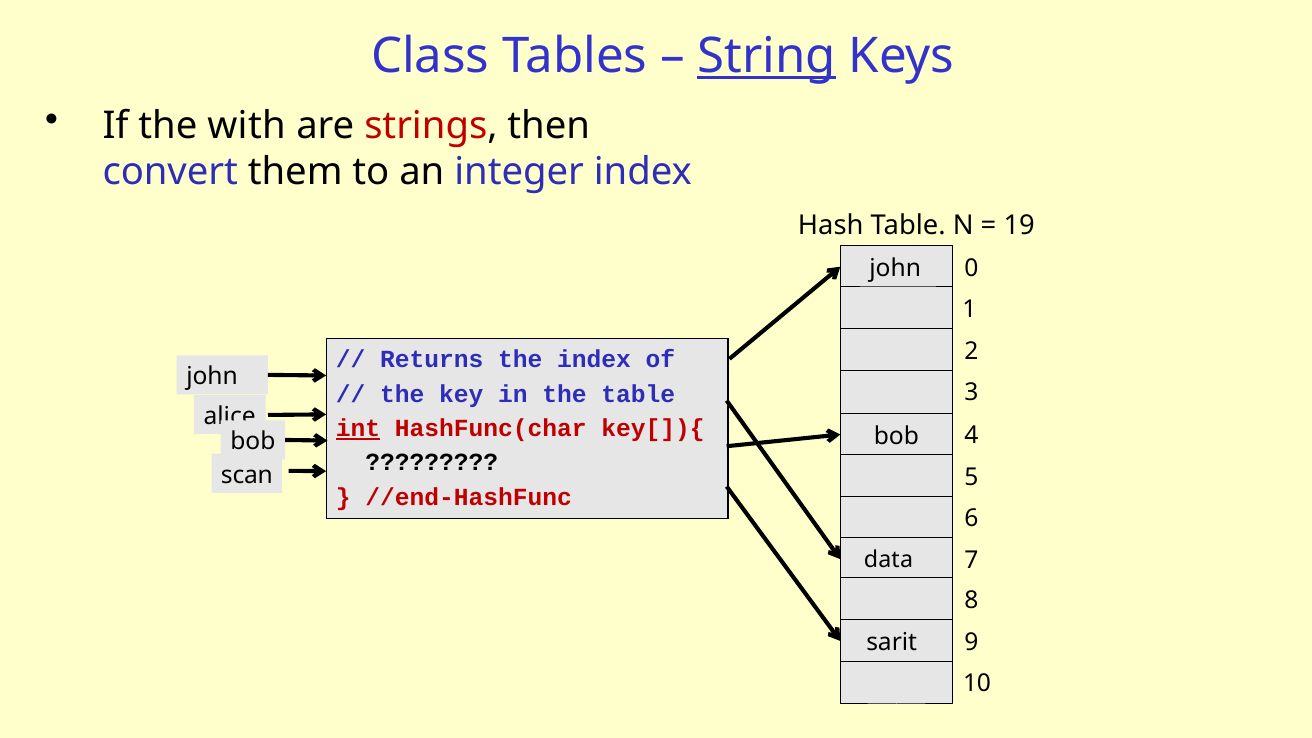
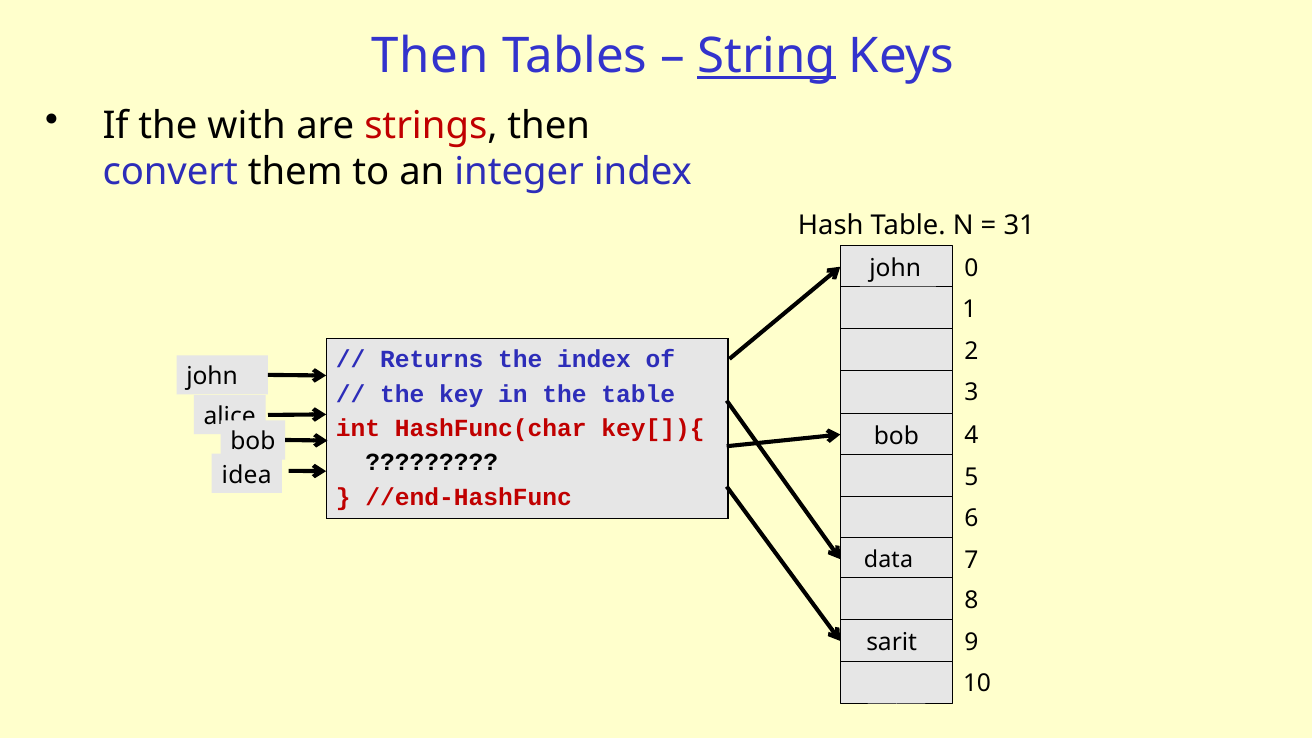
Class: Class -> Then (430, 56)
19: 19 -> 31 (1019, 225)
int underline: present -> none (358, 428)
scan: scan -> idea (247, 475)
